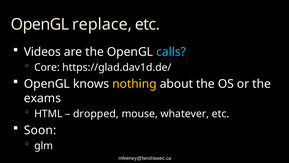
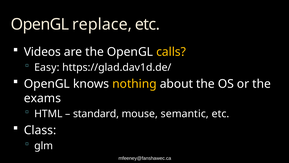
calls colour: light blue -> yellow (171, 52)
Core: Core -> Easy (47, 67)
dropped: dropped -> standard (96, 114)
whatever: whatever -> semantic (185, 114)
Soon: Soon -> Class (40, 130)
